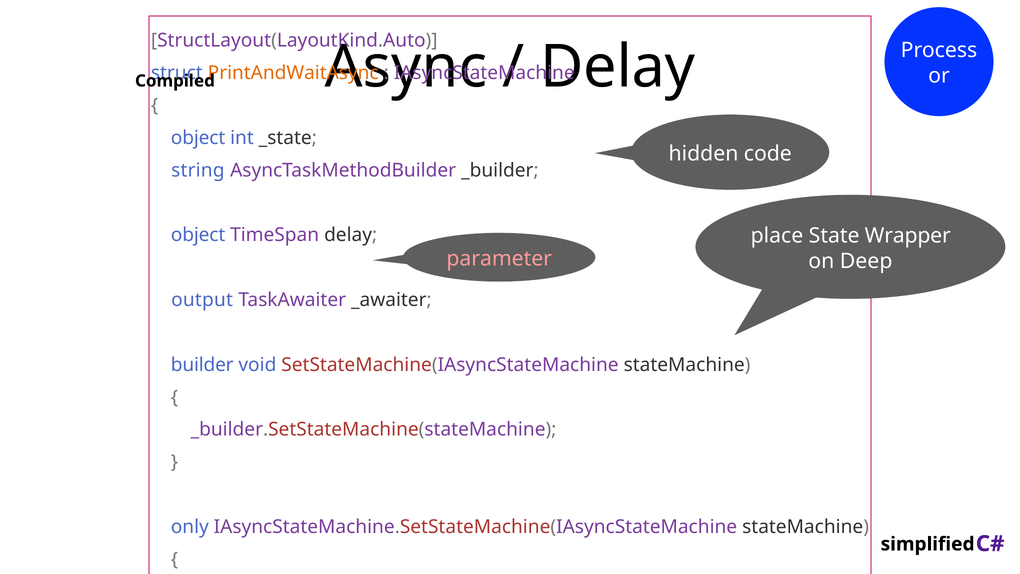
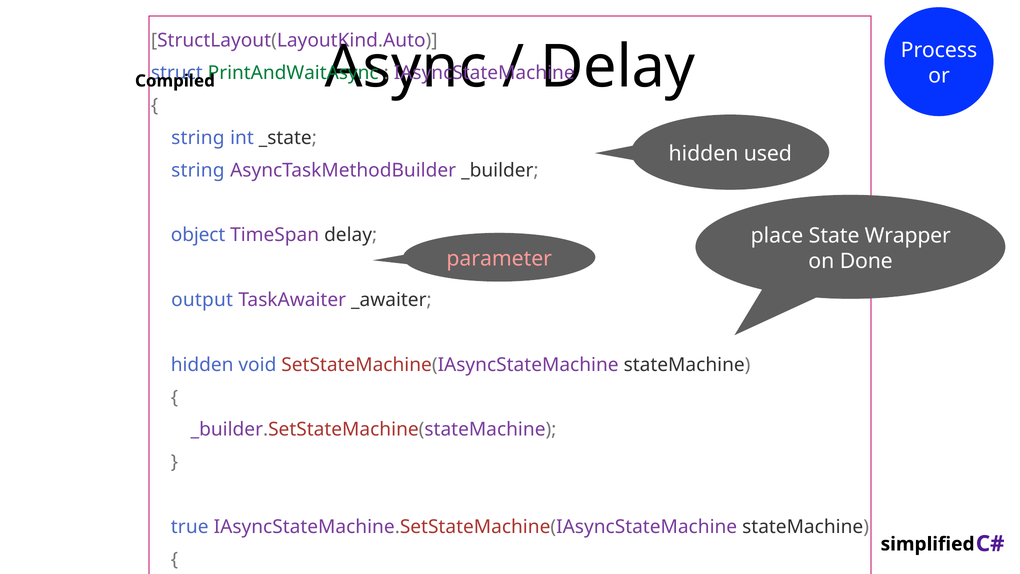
PrintAndWaitAsync colour: orange -> green (293, 73)
object: object -> string (198, 138)
code: code -> used (768, 154)
Deep: Deep -> Done (866, 261)
builder: builder -> hidden (202, 365)
only: only -> true (190, 527)
